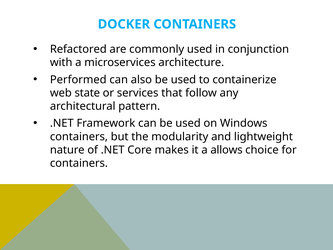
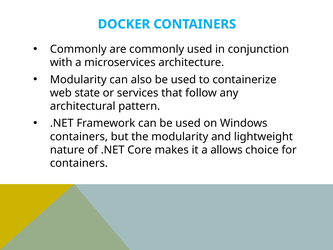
Refactored: Refactored -> Commonly (78, 49)
Performed: Performed -> Modularity (78, 80)
